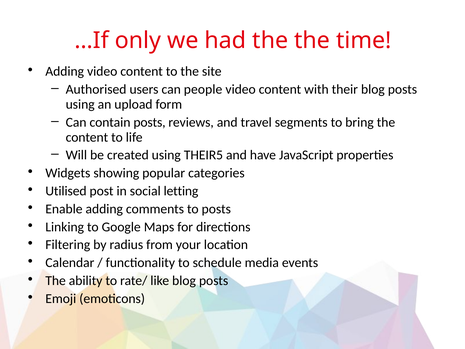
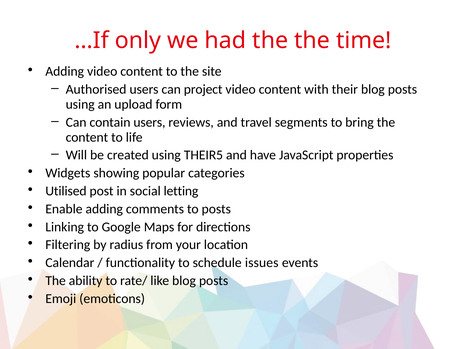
people: people -> project (203, 89)
contain posts: posts -> users (149, 122)
media: media -> issues (262, 263)
